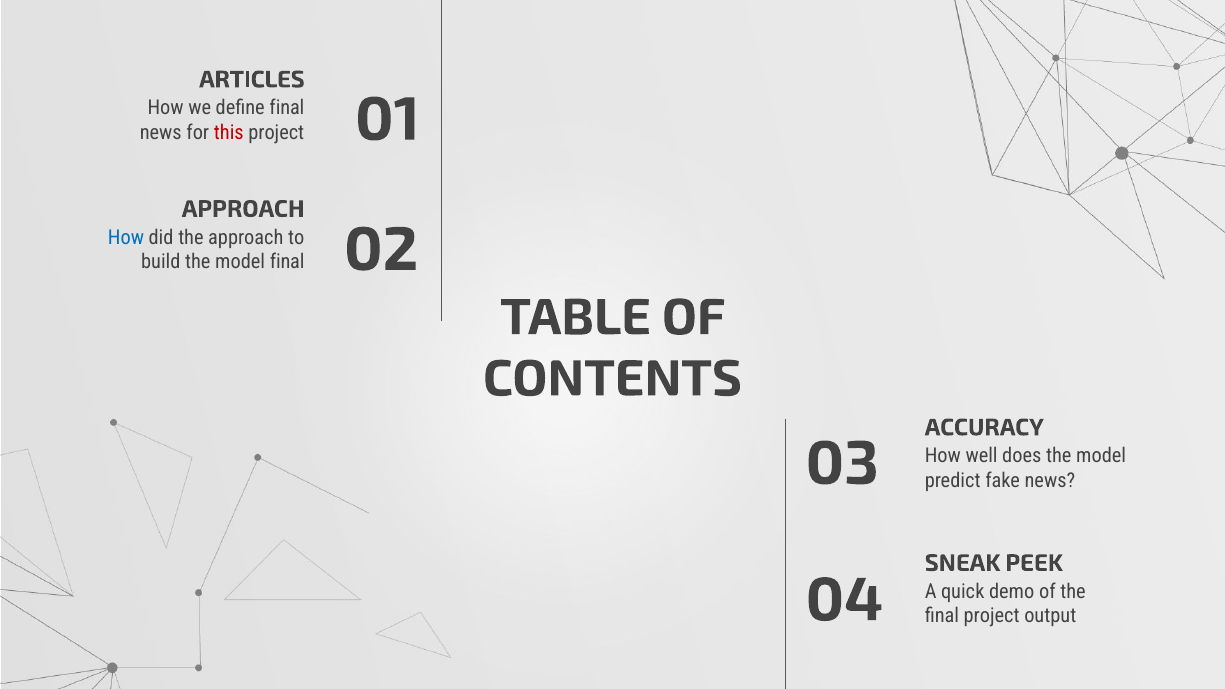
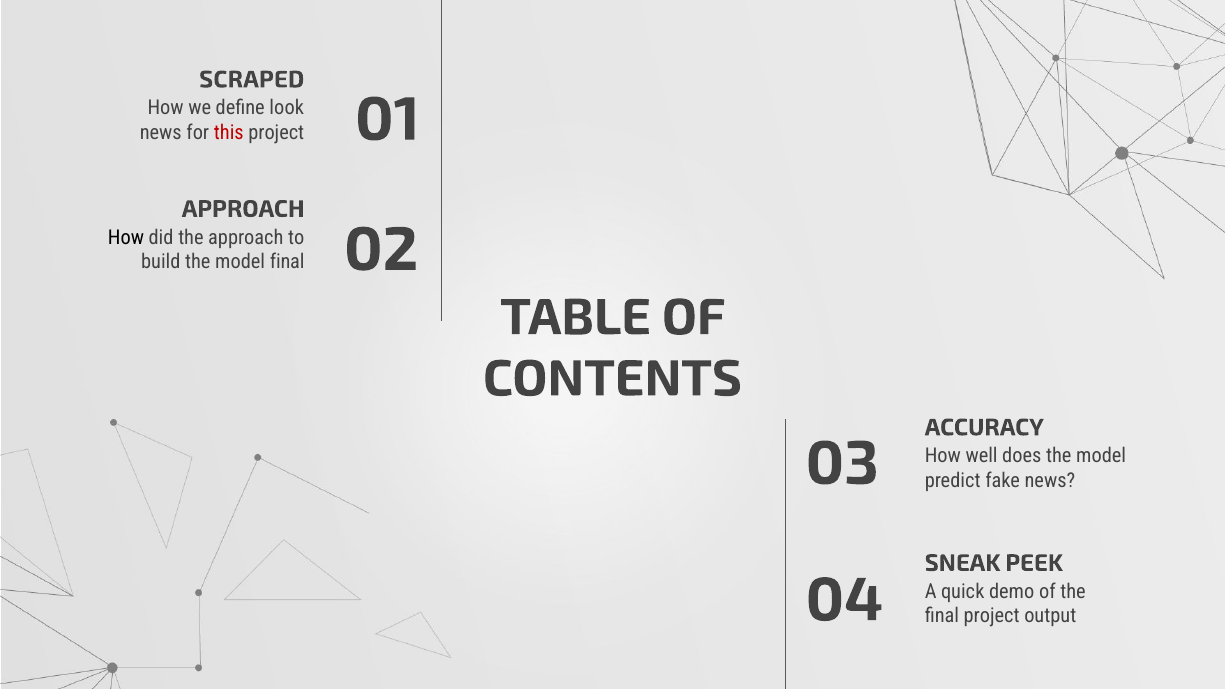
ARTICLES: ARTICLES -> SCRAPED (252, 79)
define final: final -> look (287, 108)
How colour: blue -> black (126, 238)
